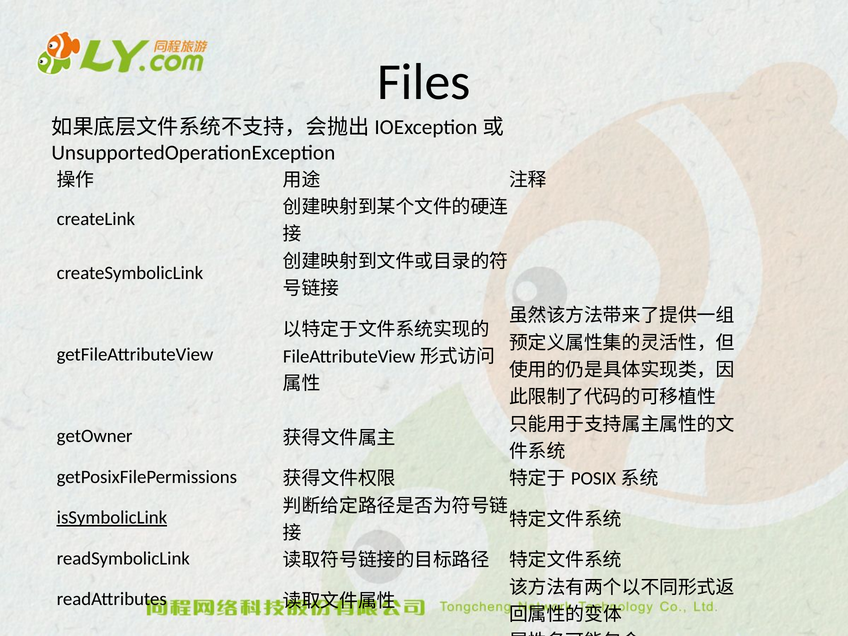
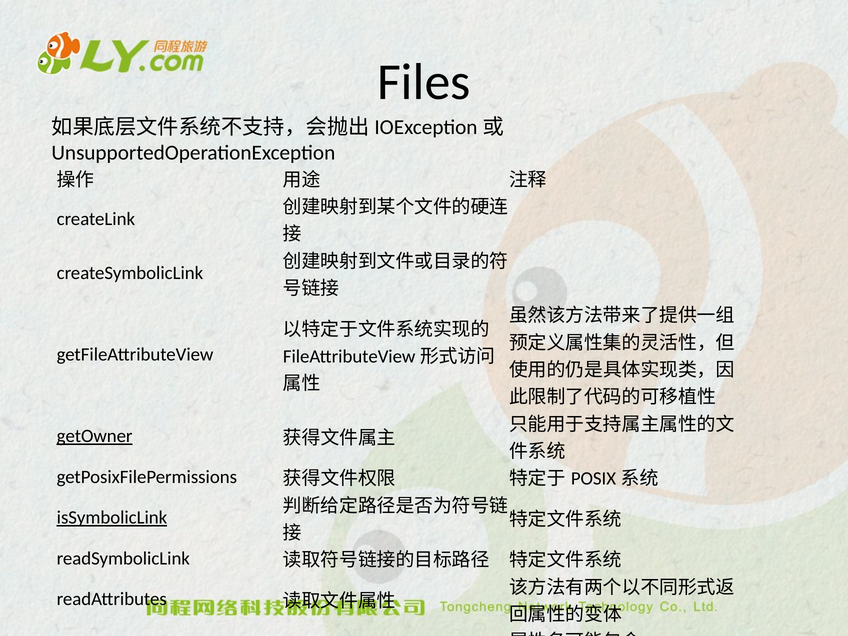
getOwner underline: none -> present (95, 436)
